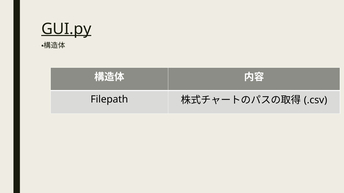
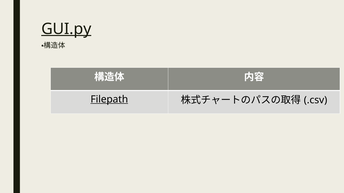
Filepath underline: none -> present (109, 100)
